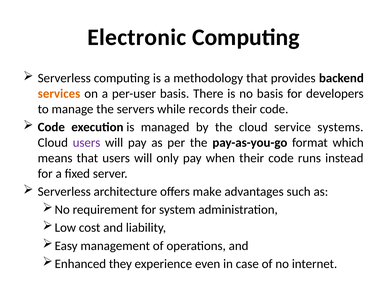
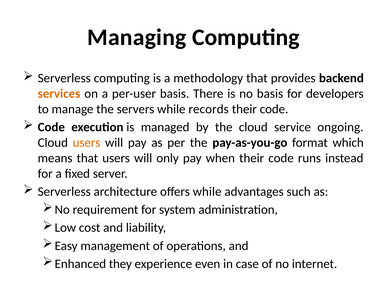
Electronic: Electronic -> Managing (137, 37)
systems: systems -> ongoing (340, 127)
users colour: purple -> orange (87, 143)
offers make: make -> while (207, 192)
